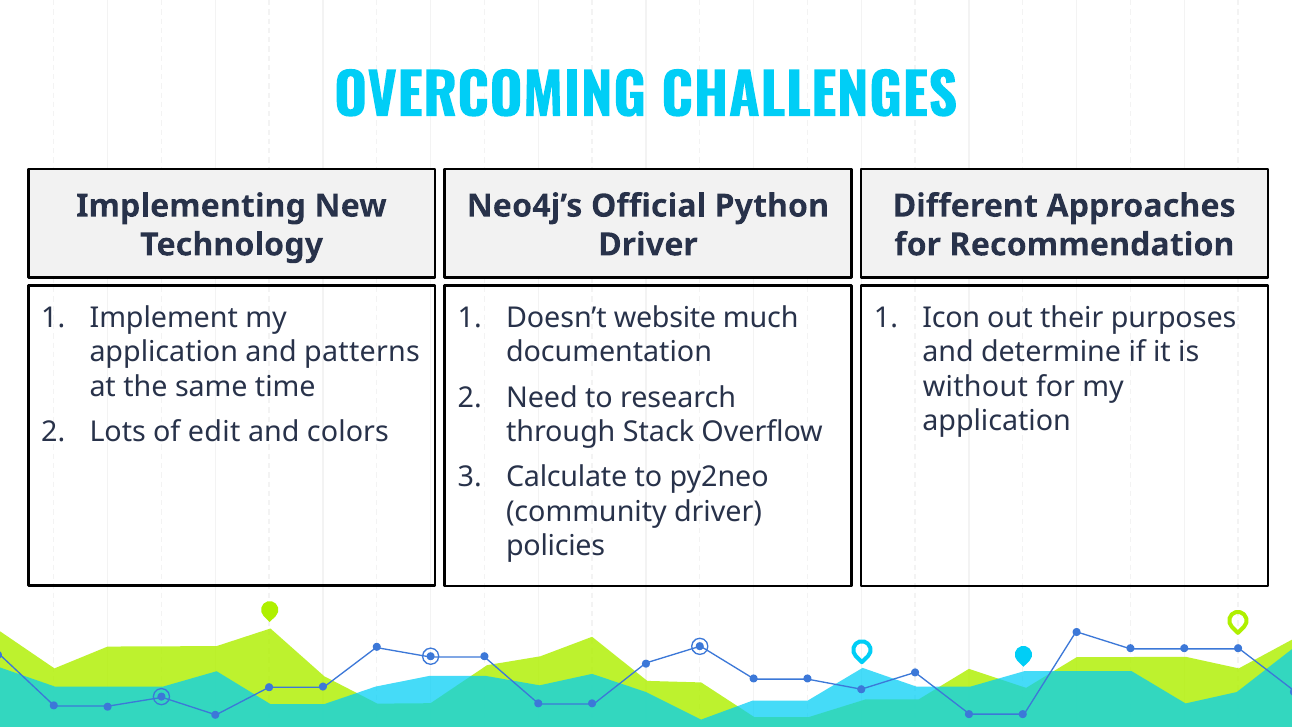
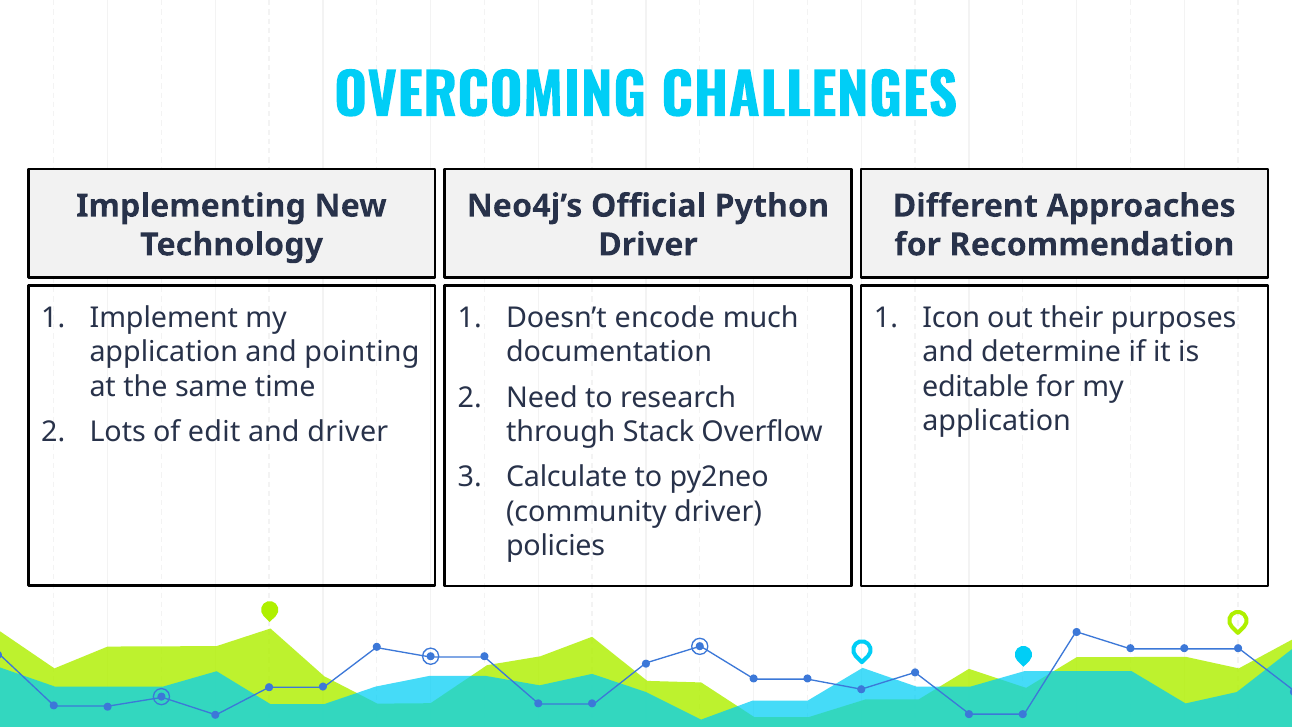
website: website -> encode (665, 318)
patterns: patterns -> pointing (362, 352)
without: without -> editable (976, 387)
and colors: colors -> driver (348, 432)
